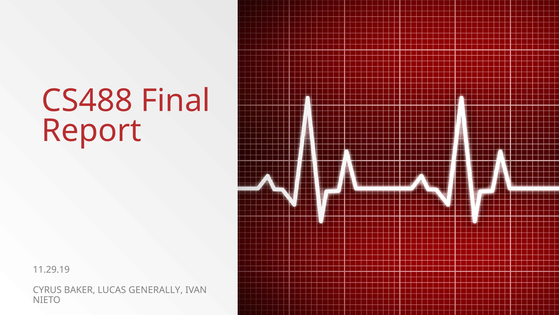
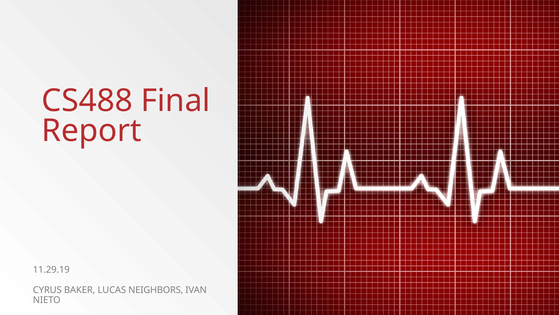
GENERALLY: GENERALLY -> NEIGHBORS (156, 290)
